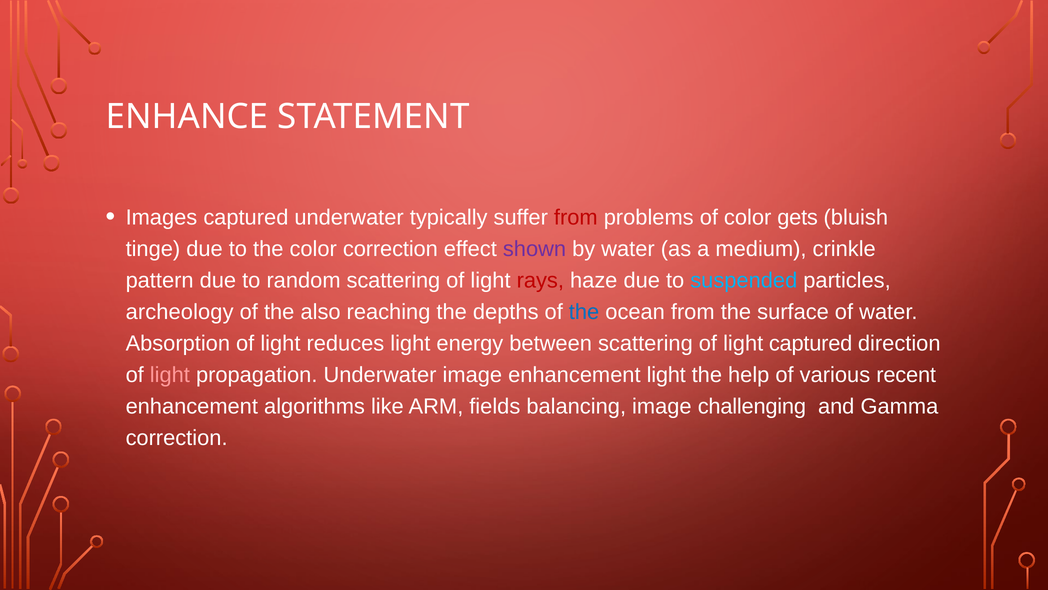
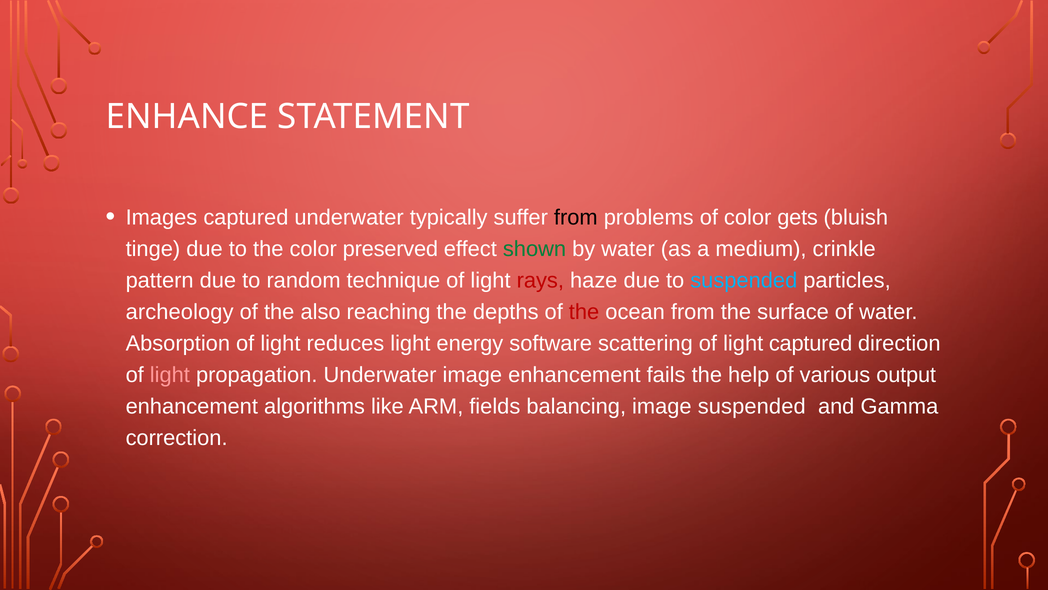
from colour: red -> black (576, 217)
color correction: correction -> preserved (390, 249)
shown colour: purple -> green (535, 249)
random scattering: scattering -> technique (393, 280)
the colour: blue -> red (584, 312)
between: between -> software (551, 343)
enhancement light: light -> fails (666, 375)
recent: recent -> output (906, 375)
image challenging: challenging -> suspended (752, 406)
